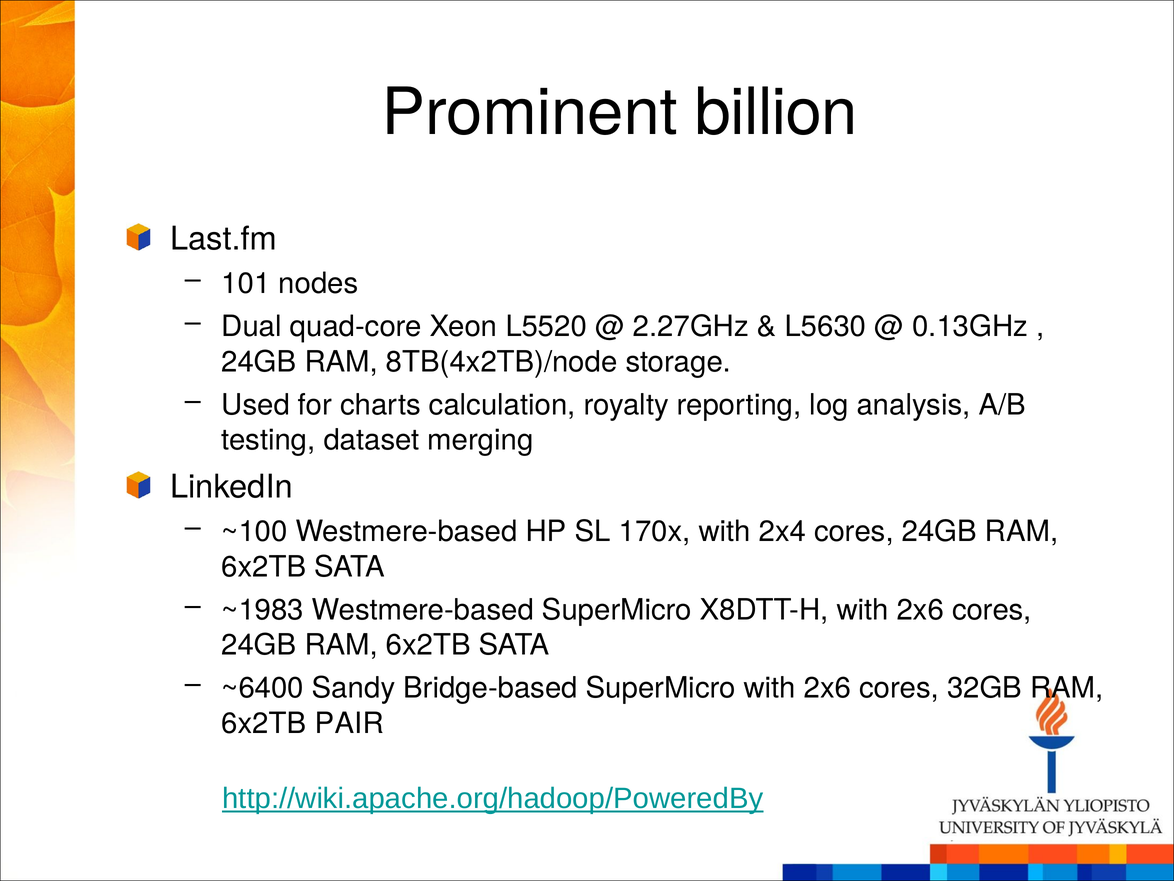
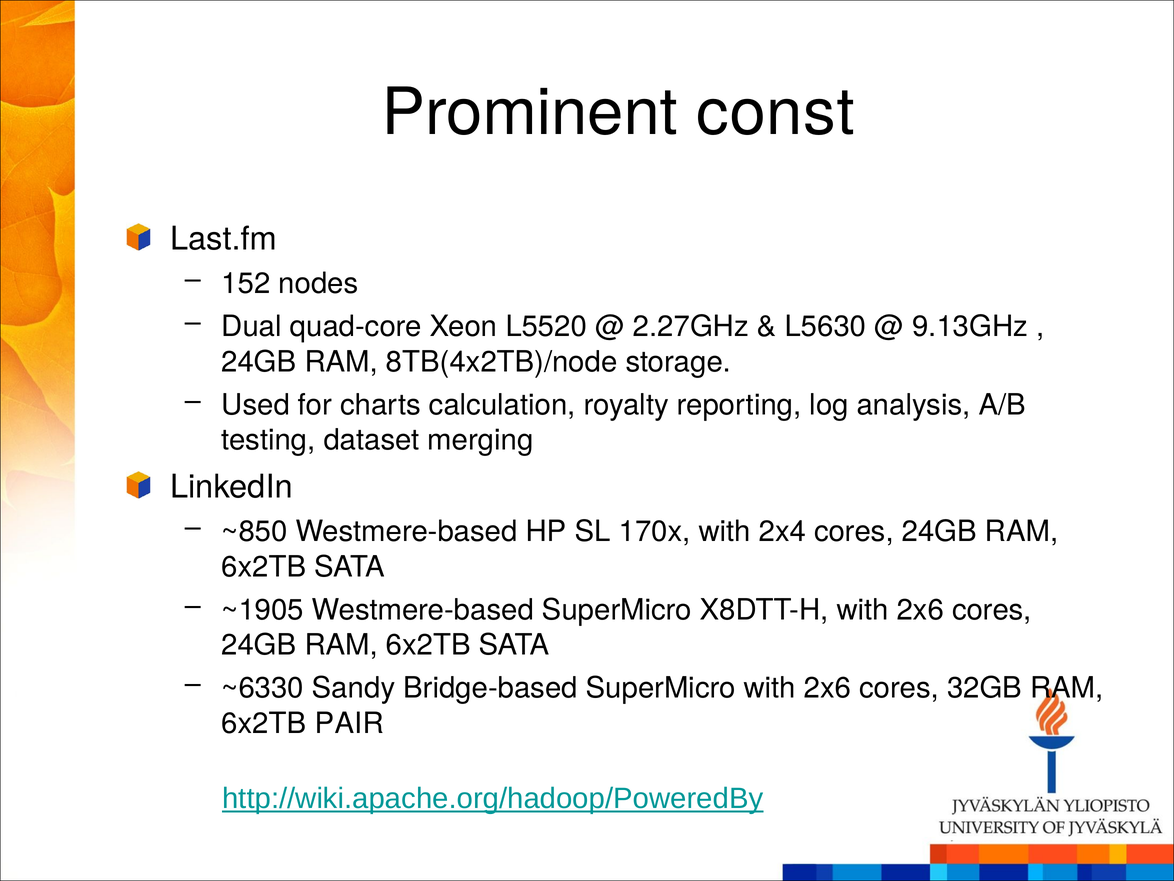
billion: billion -> const (776, 113)
101: 101 -> 152 (246, 283)
0.13GHz: 0.13GHz -> 9.13GHz (970, 326)
~100: ~100 -> ~850 (255, 531)
~1983: ~1983 -> ~1905 (263, 610)
~6400: ~6400 -> ~6330 (263, 688)
